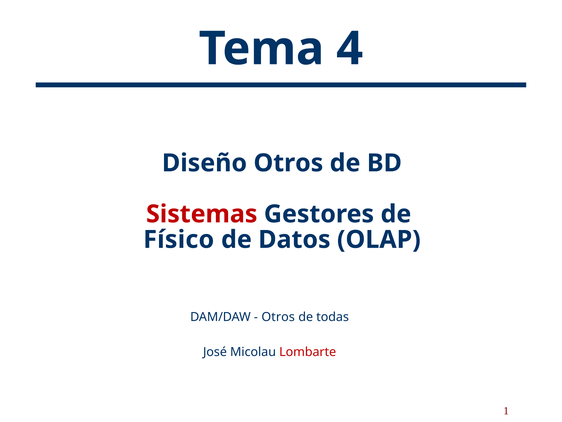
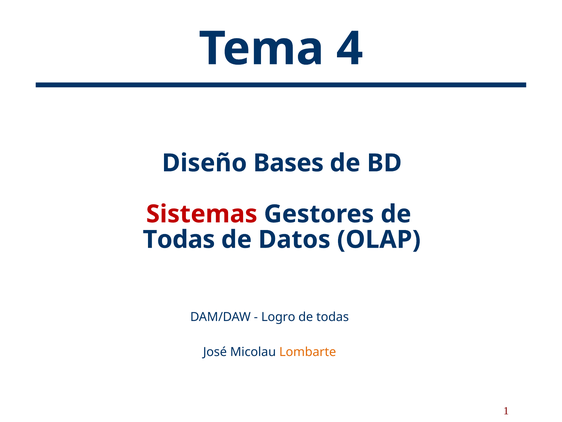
Diseño Otros: Otros -> Bases (288, 163)
Físico: Físico -> Todas (179, 239)
Otros: Otros -> Logro (278, 317)
Lombarte colour: red -> orange (308, 351)
